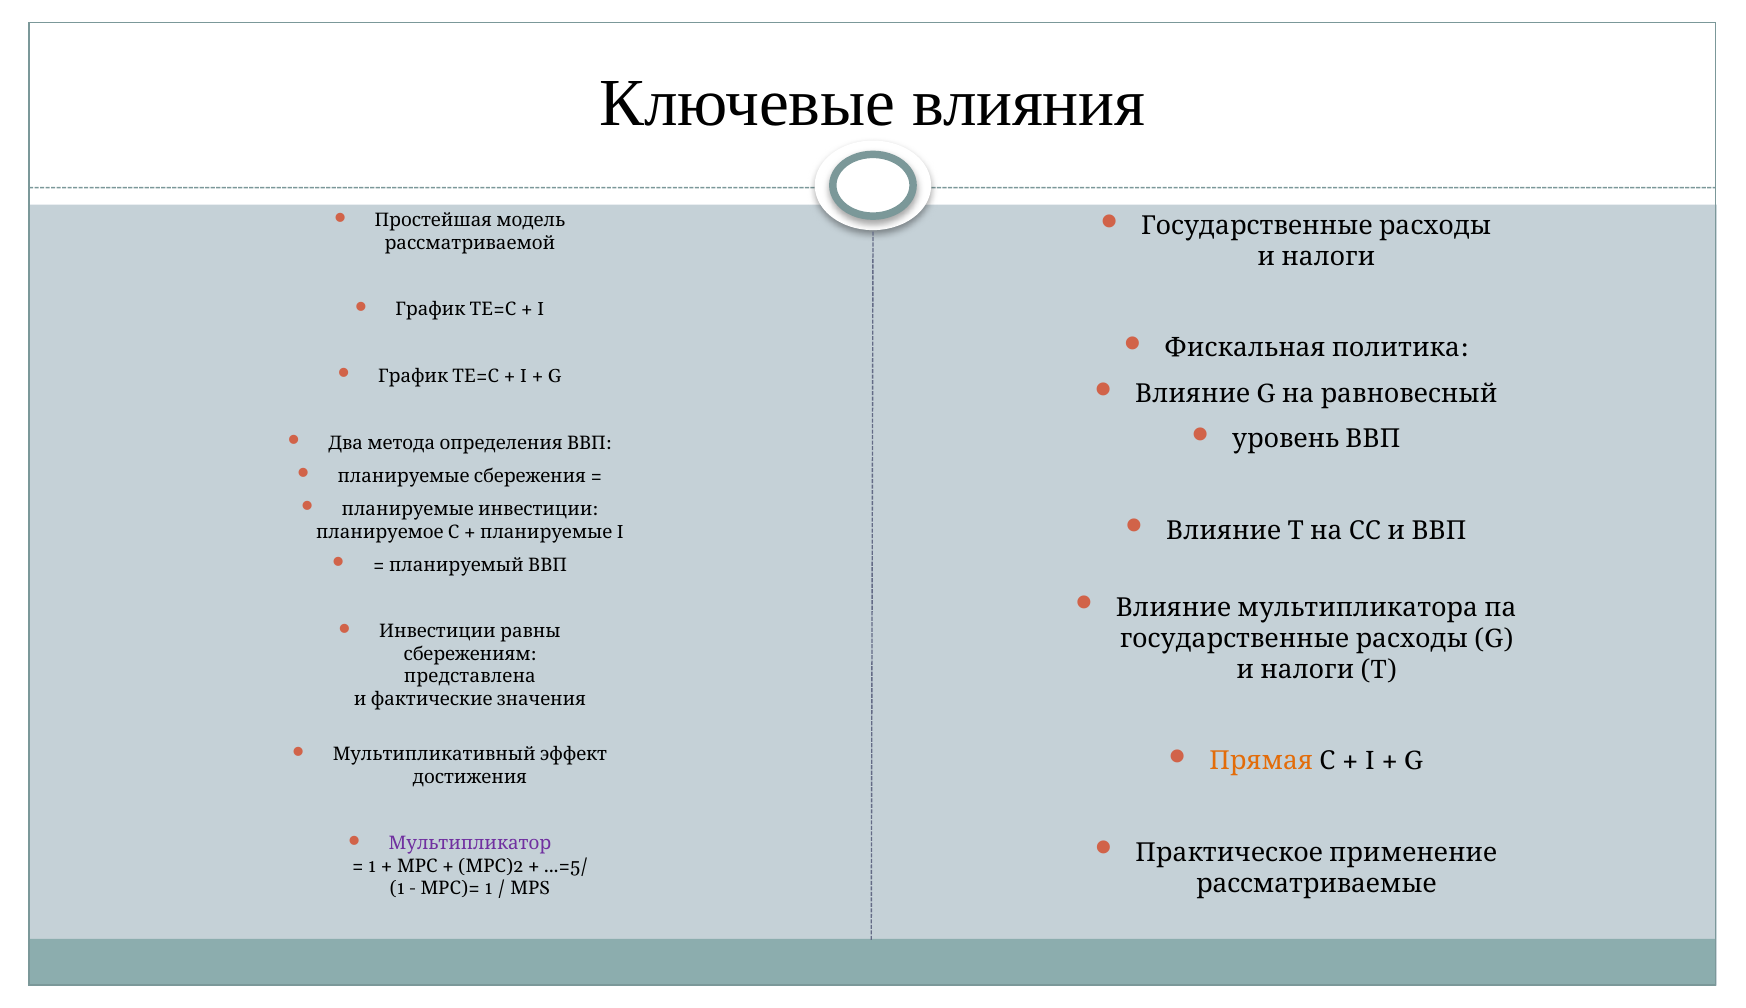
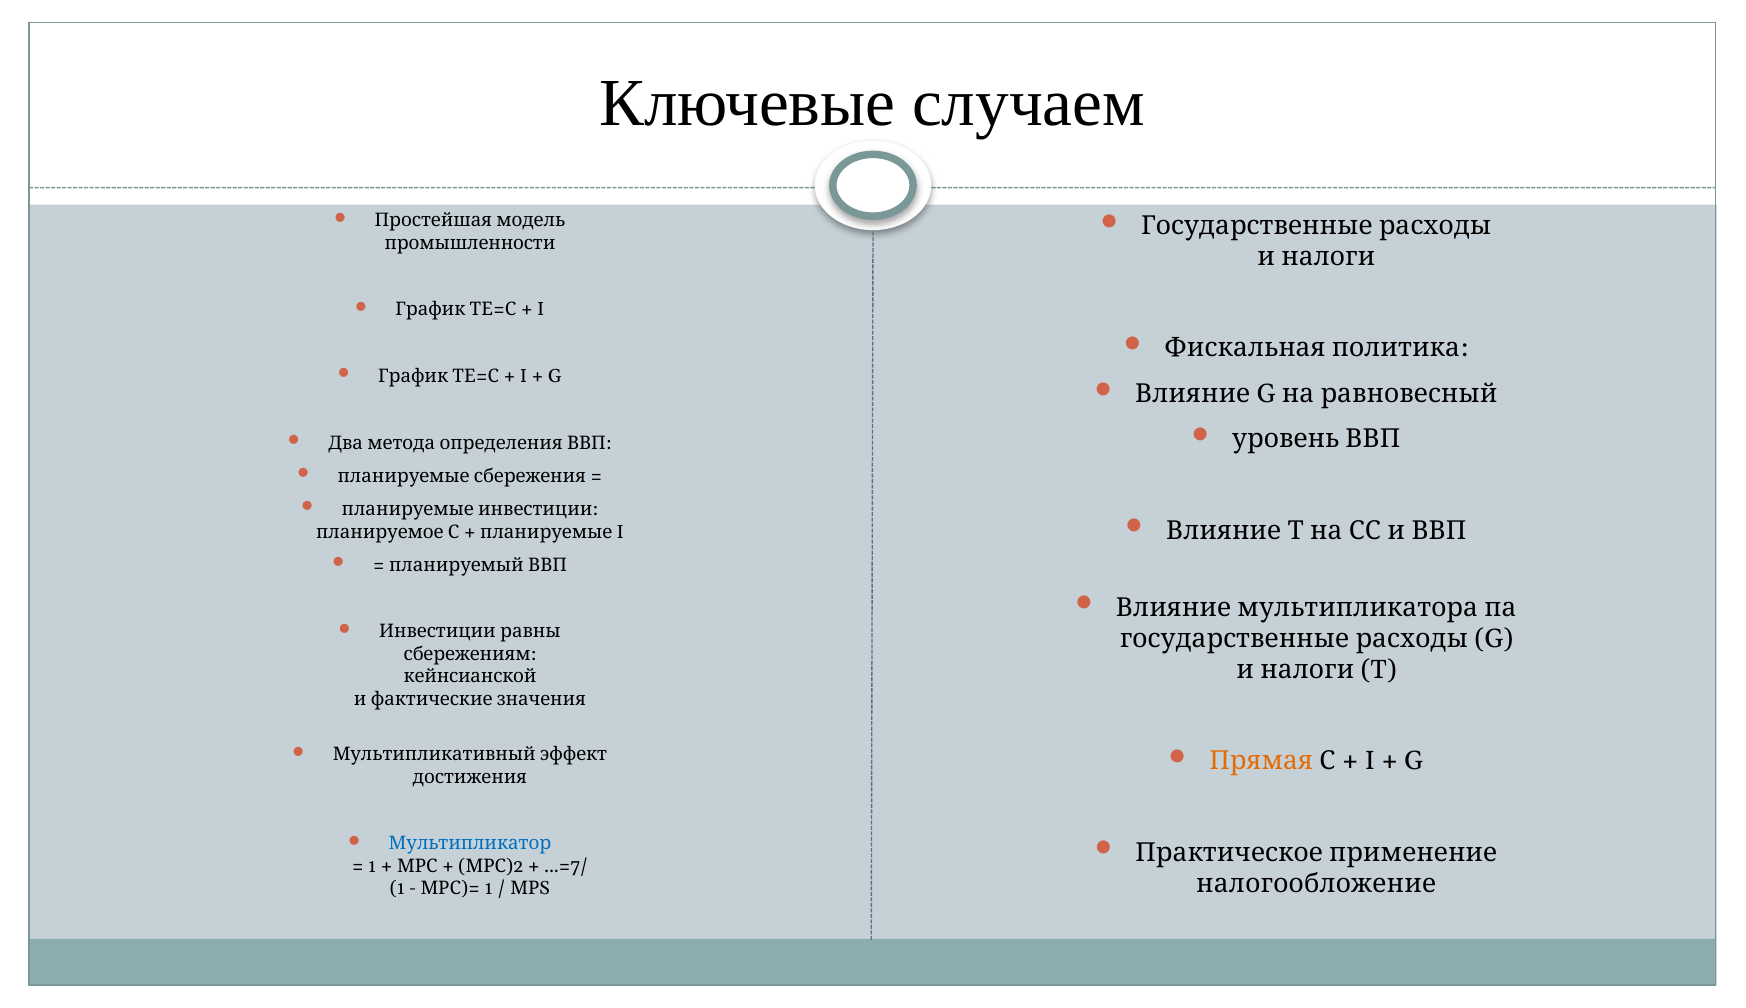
влияния: влияния -> случаем (1028, 103)
рассматриваемой: рассматриваемой -> промышленности (470, 243)
представлена: представлена -> кейнсианской (470, 676)
Мультипликатор colour: purple -> blue (470, 844)
...=5/: ...=5/ -> ...=7/ (566, 866)
рассматриваемые: рассматриваемые -> налогообложение (1316, 884)
